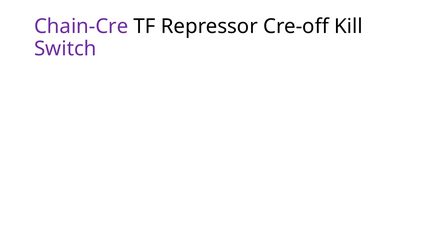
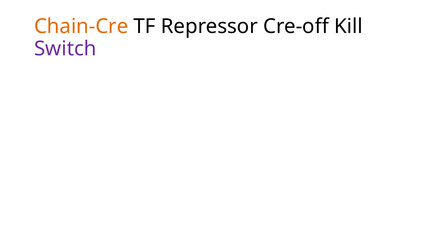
Chain-Cre colour: purple -> orange (81, 26)
